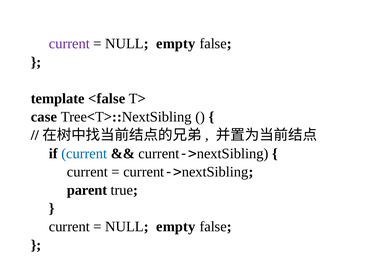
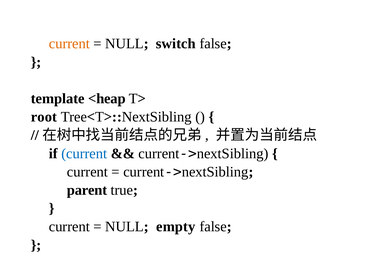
current colour: purple -> orange (69, 44)
empty: empty -> switch (176, 44)
<false: <false -> <heap (107, 99)
case: case -> root (44, 117)
